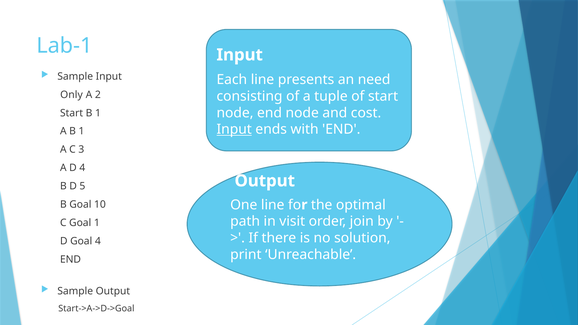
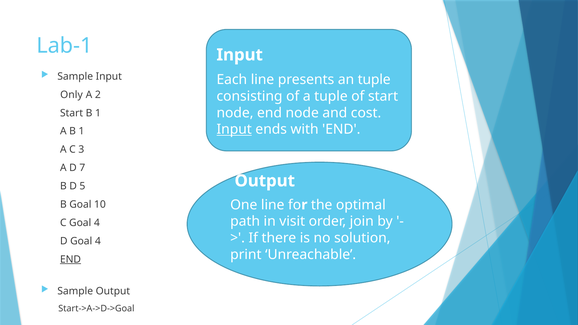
an need: need -> tuple (374, 80)
D 4: 4 -> 7 (82, 168)
C Goal 1: 1 -> 4 (97, 223)
END underline: none -> present (71, 259)
